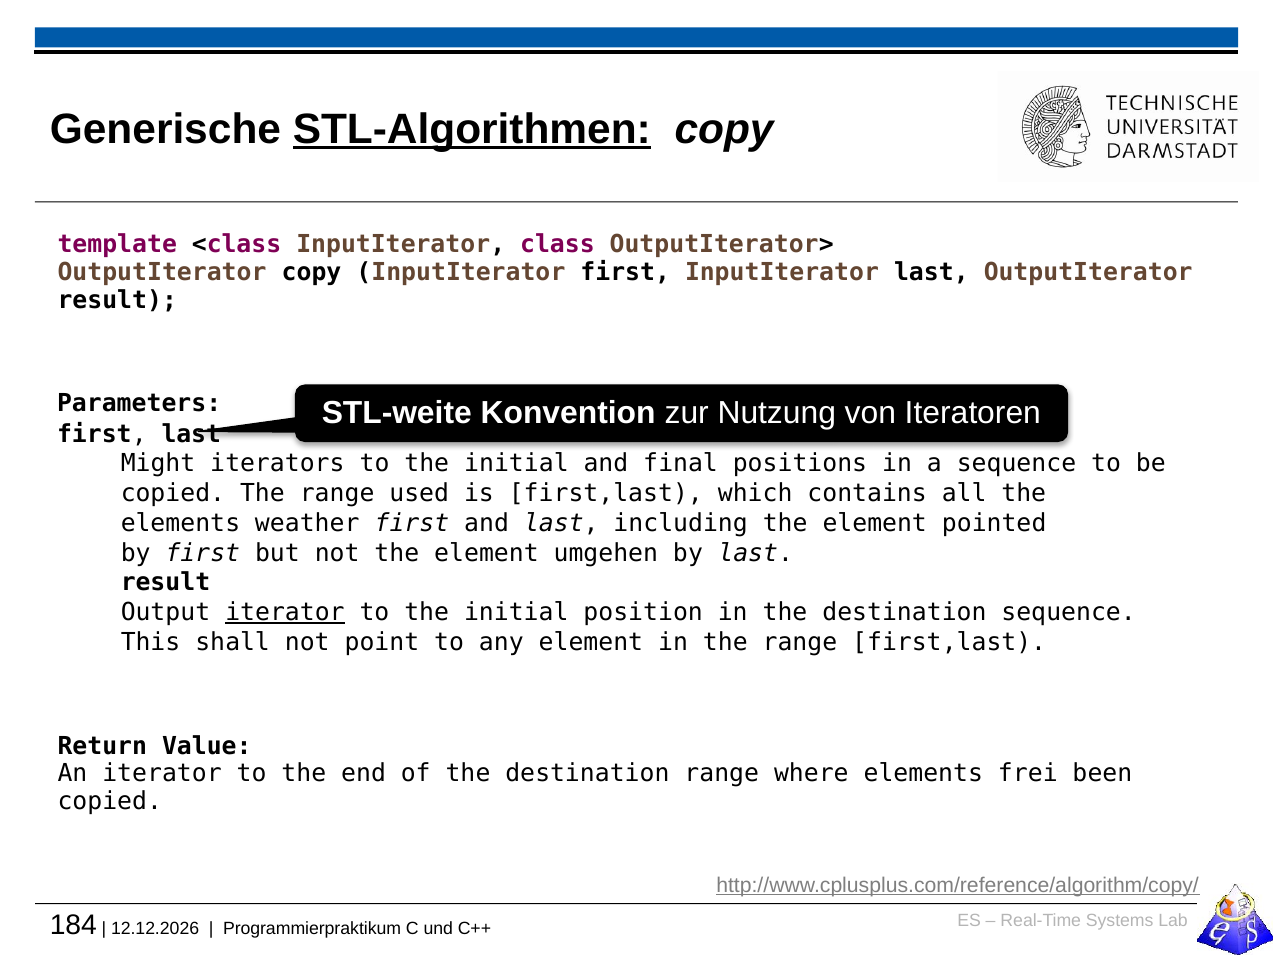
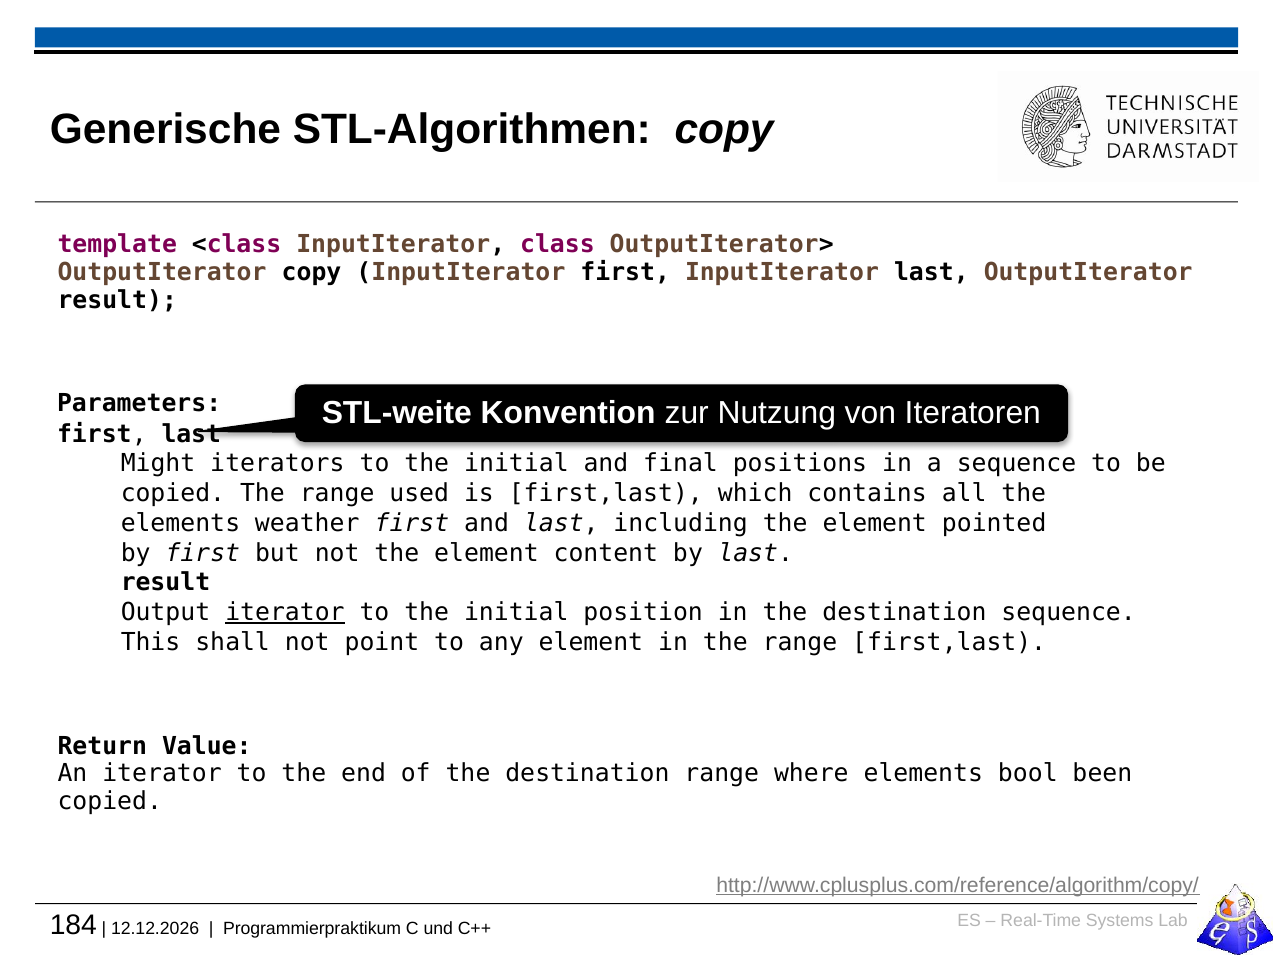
STL-Algorithmen underline: present -> none (472, 129)
umgehen: umgehen -> content (606, 553)
frei: frei -> bool (1028, 773)
